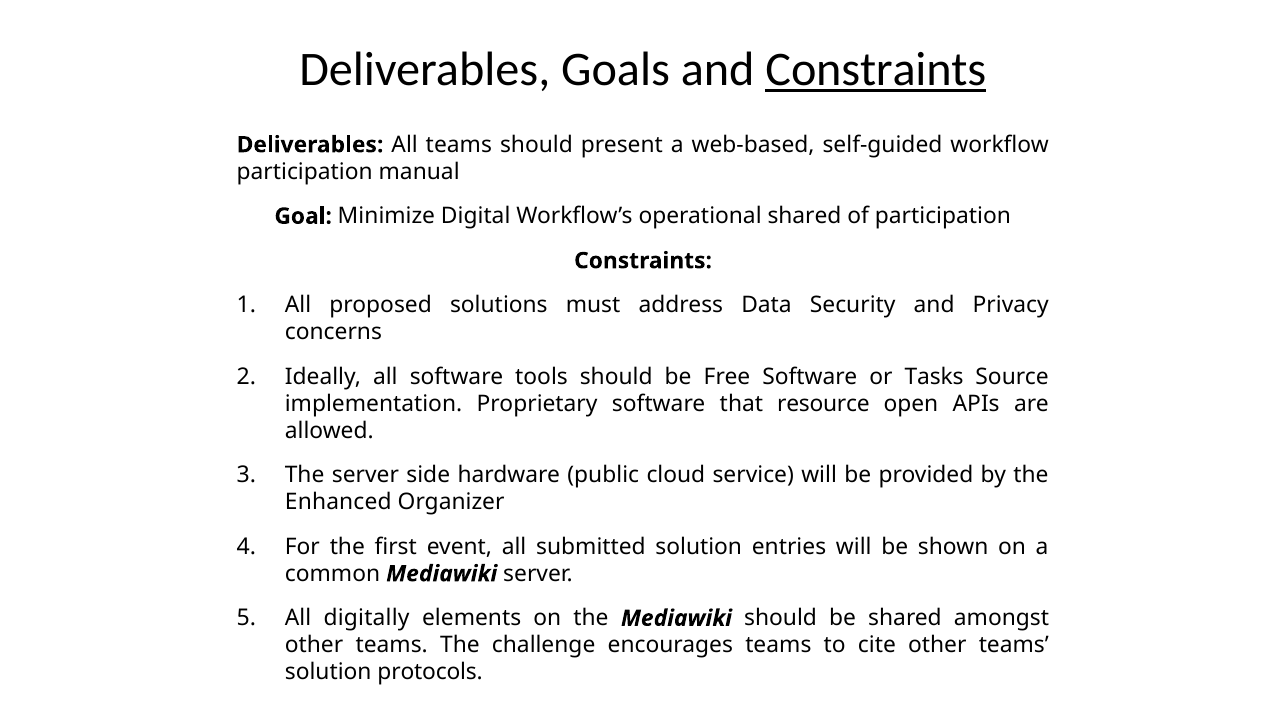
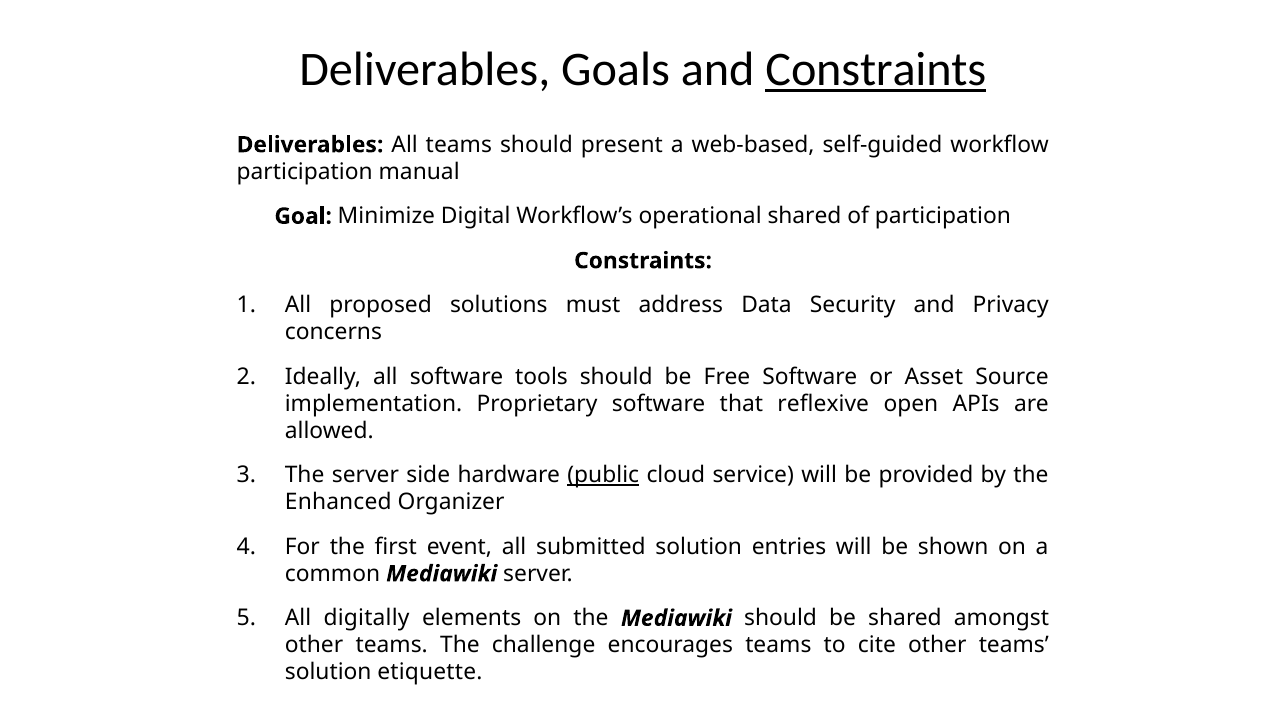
Tasks: Tasks -> Asset (934, 377)
resource: resource -> reflexive (823, 404)
public underline: none -> present (603, 475)
protocols: protocols -> etiquette (430, 673)
